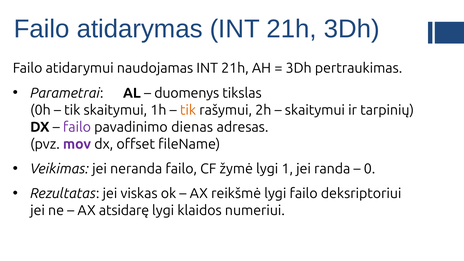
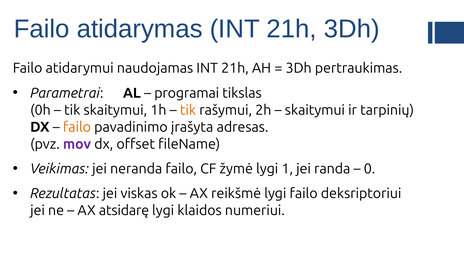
duomenys: duomenys -> programai (187, 93)
failo colour: purple -> orange (77, 127)
dienas: dienas -> įrašyta (192, 127)
